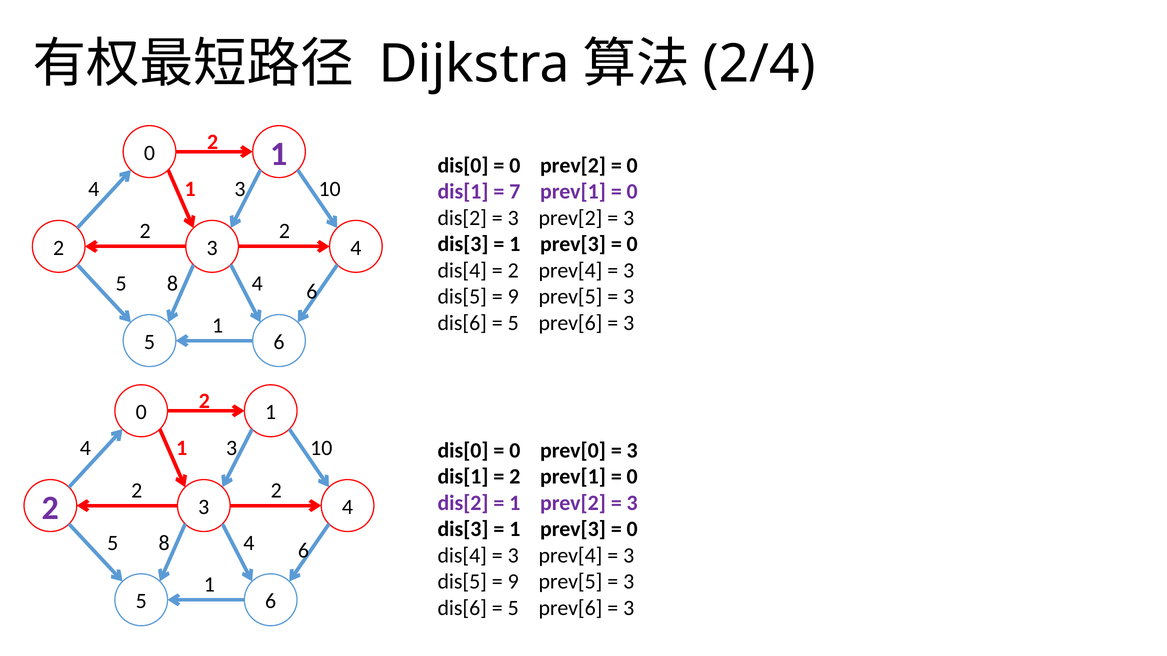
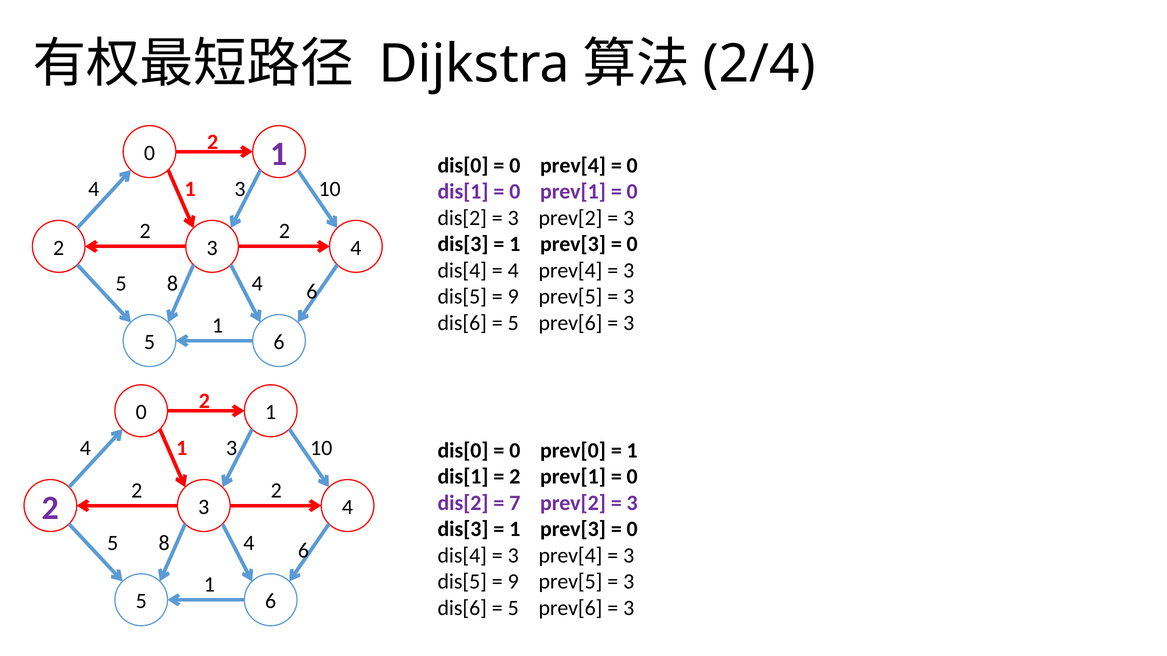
0 prev[2: prev[2 -> prev[4 (573, 165)
7: 7 -> 0 (515, 192)
2: 2 -> 4 (513, 271)
3: 3 -> 1 (632, 451)
1: 1 -> 7 (515, 503)
